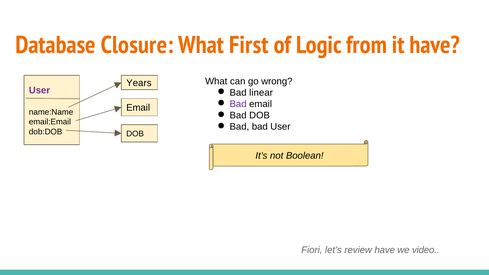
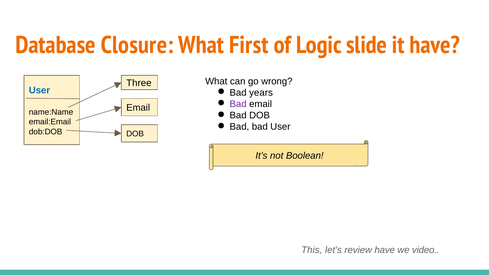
from: from -> slide (367, 45)
Years: Years -> Three (139, 83)
User colour: purple -> blue (39, 90)
linear: linear -> years (261, 93)
Fiori: Fiori -> This (312, 250)
